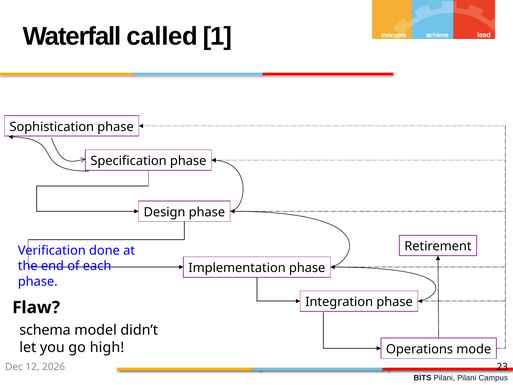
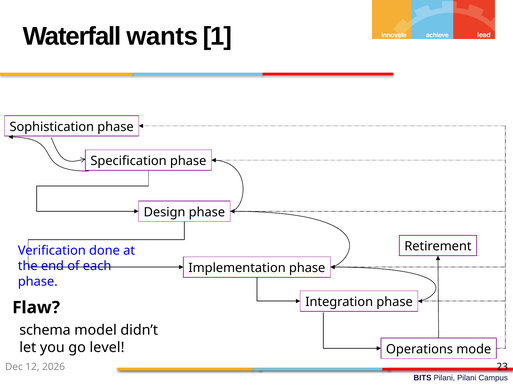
called: called -> wants (162, 36)
high: high -> level (107, 347)
